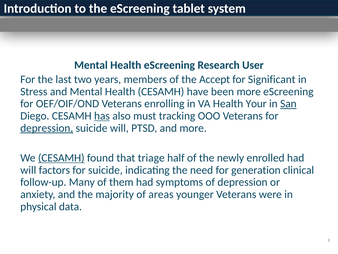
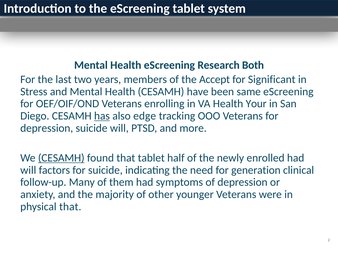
User: User -> Both (253, 65)
been more: more -> same (249, 91)
San underline: present -> none (288, 104)
must: must -> edge (145, 116)
depression underline: present -> none (47, 128)
that triage: triage -> tablet (151, 158)
areas: areas -> other (161, 194)
physical data: data -> that (70, 206)
